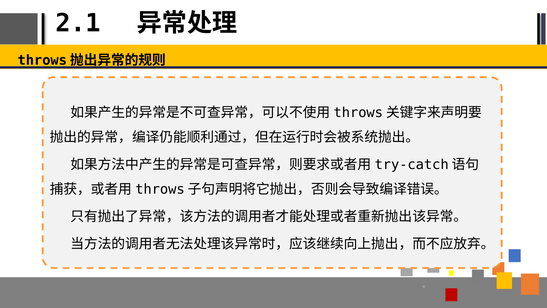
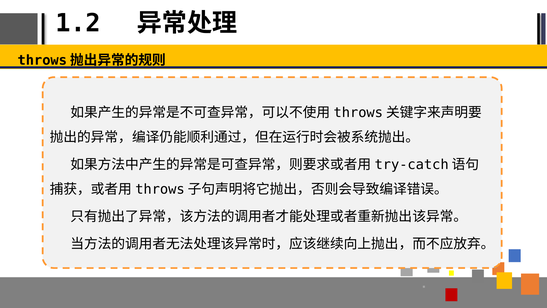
2.1: 2.1 -> 1.2 (78, 23)
